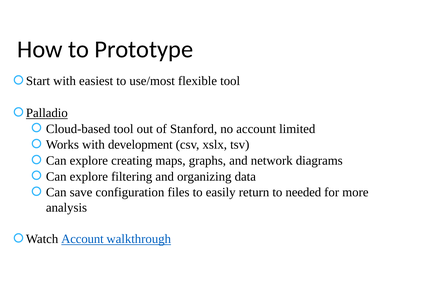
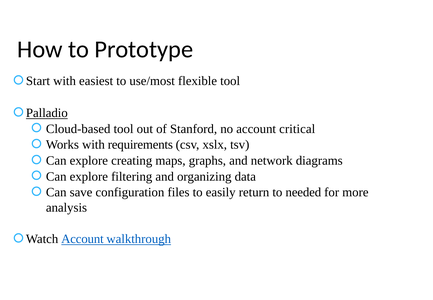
limited: limited -> critical (297, 129)
development: development -> requirements (140, 145)
